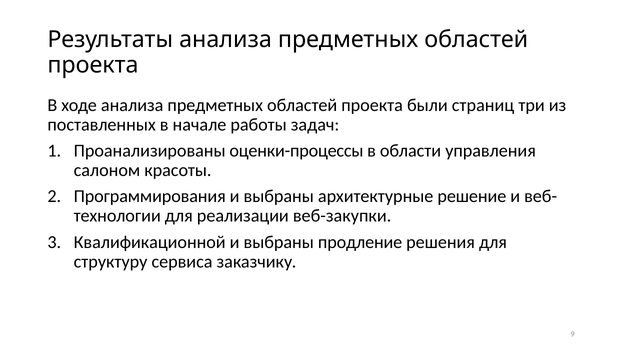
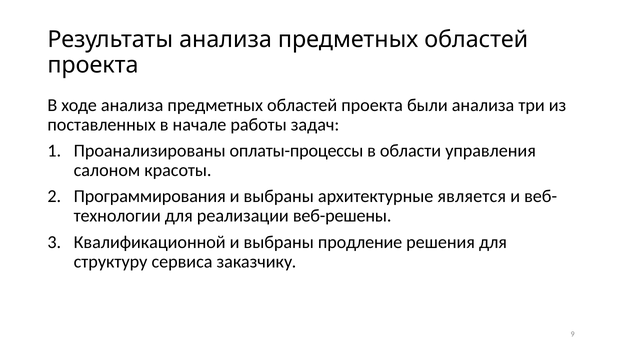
были страниц: страниц -> анализа (483, 105)
оценки-процессы: оценки-процессы -> оплаты-процессы (296, 151)
решение: решение -> является (472, 196)
веб-закупки: веб-закупки -> веб-решены (342, 216)
